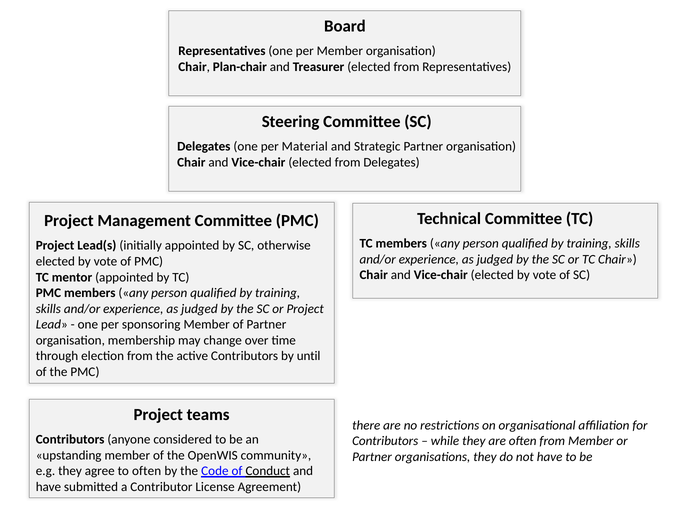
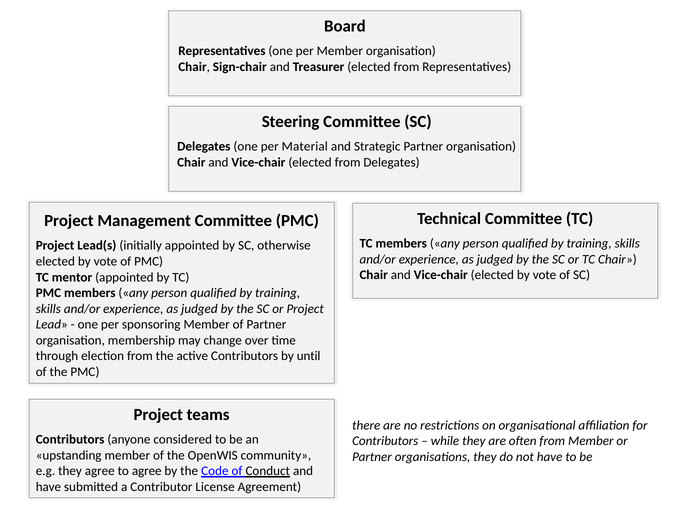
Plan-chair: Plan-chair -> Sign-chair (240, 67)
to often: often -> agree (147, 471)
